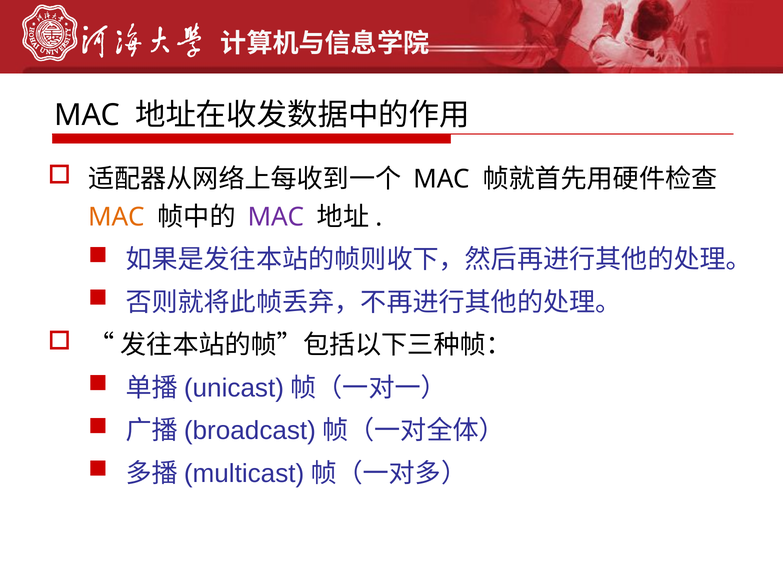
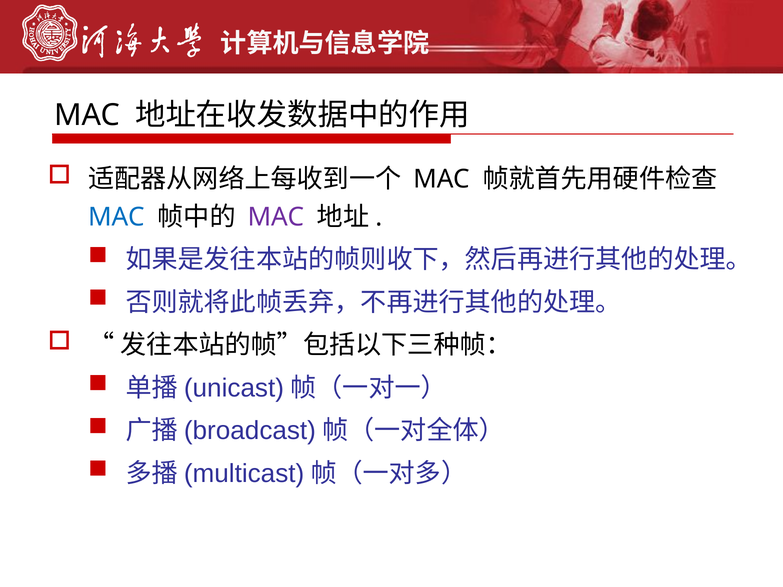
MAC colour: orange -> blue (116, 217)
